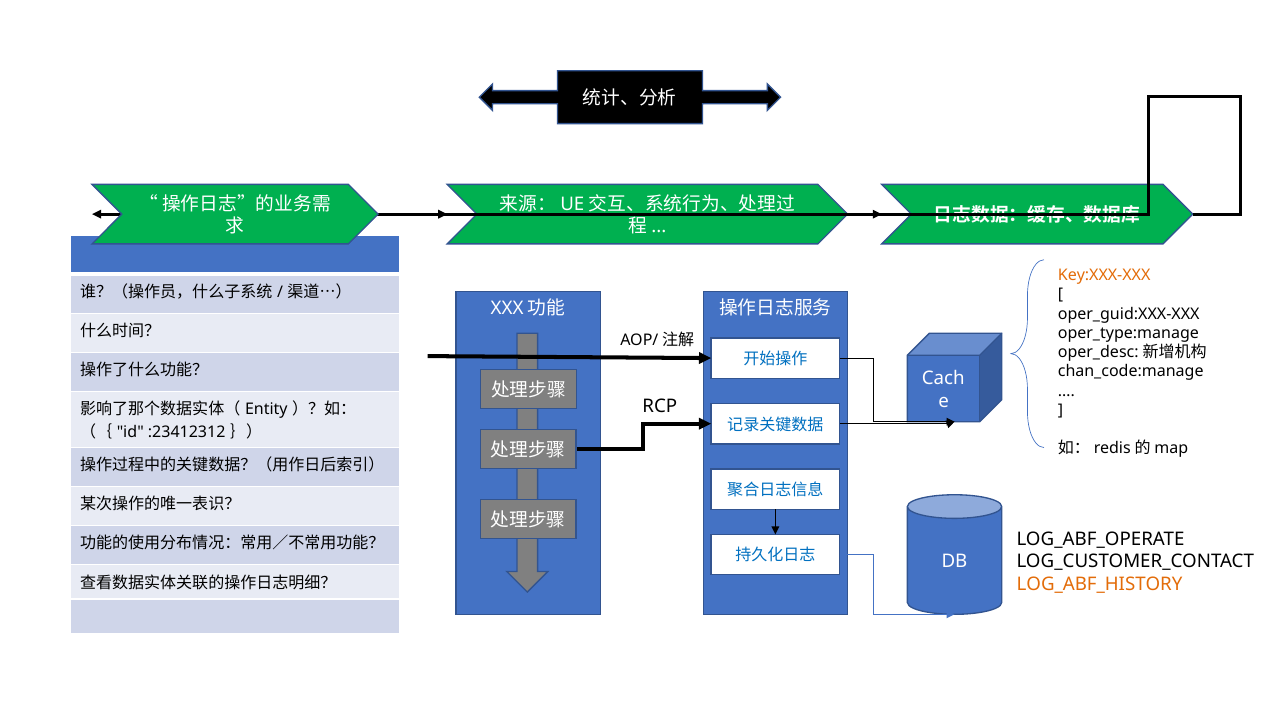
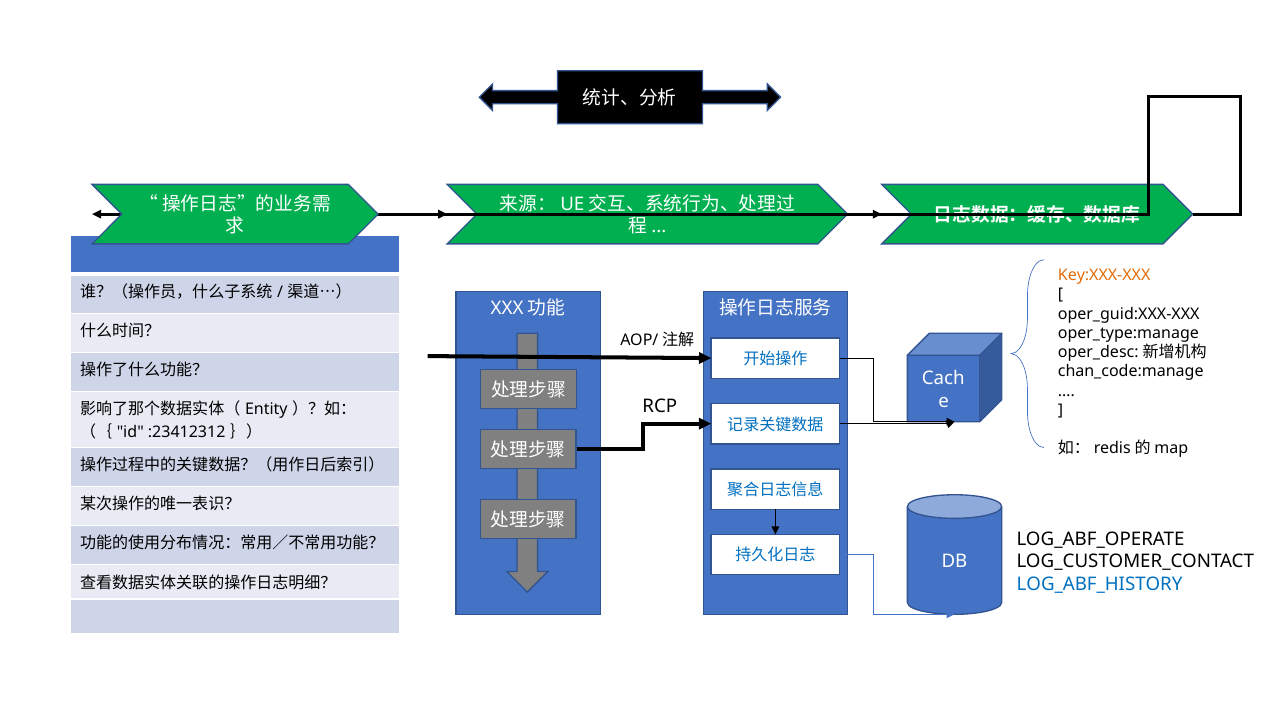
LOG_ABF_HISTORY colour: orange -> blue (1100, 584)
